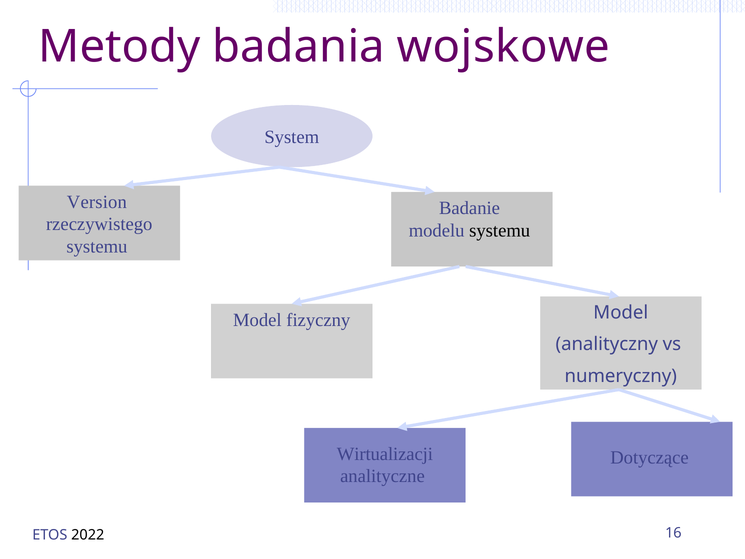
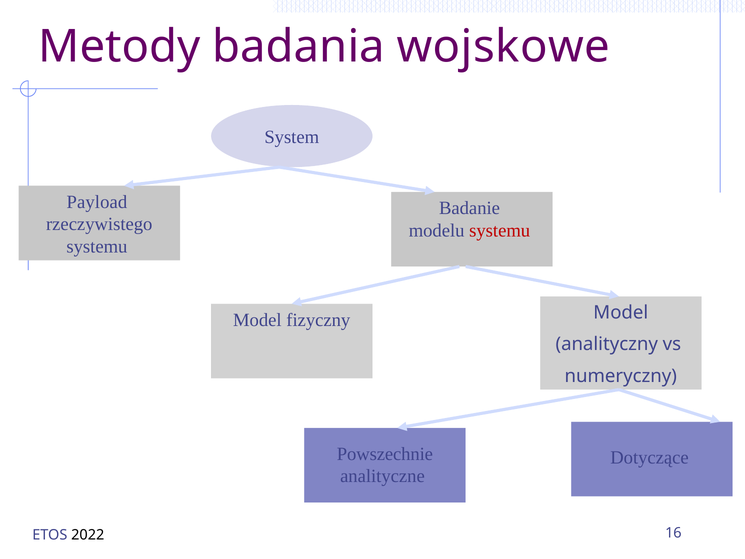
Version: Version -> Payload (97, 202)
systemu colour: black -> red (500, 230)
Wirtualizacji: Wirtualizacji -> Powszechnie (385, 454)
